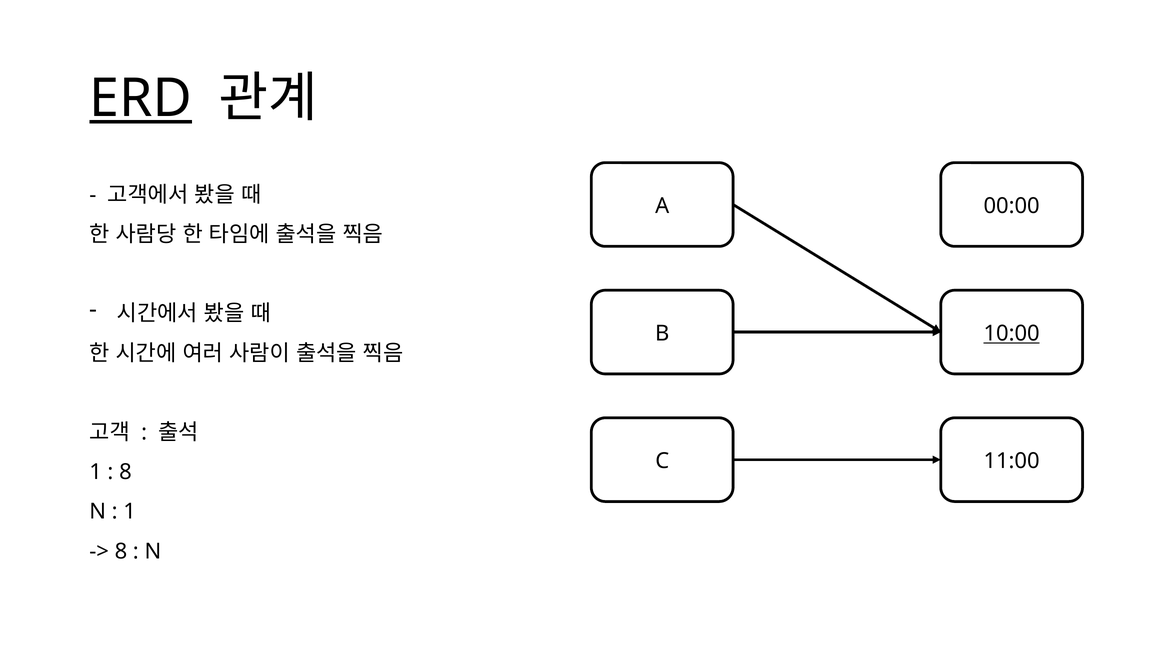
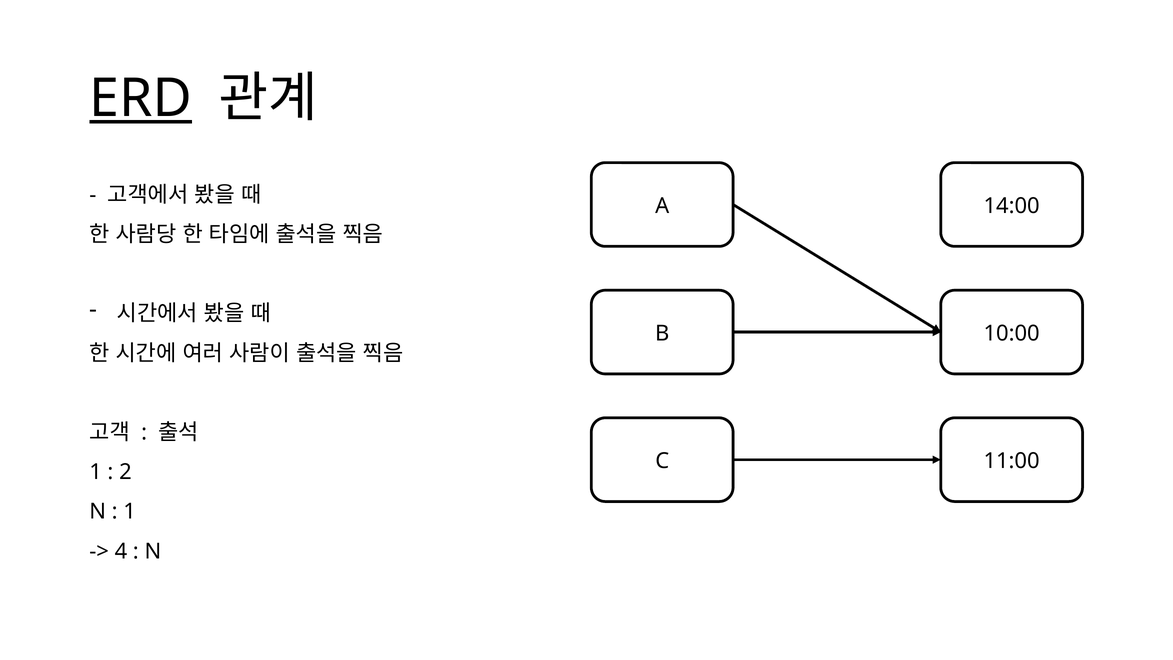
00:00: 00:00 -> 14:00 (1012, 206)
10:00 underline: present -> none (1012, 333)
8: 8 -> 2 (125, 472)
8: 8 -> 4 (121, 551)
